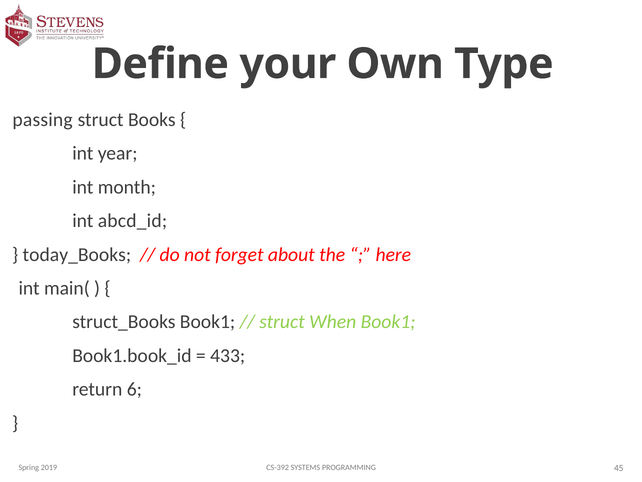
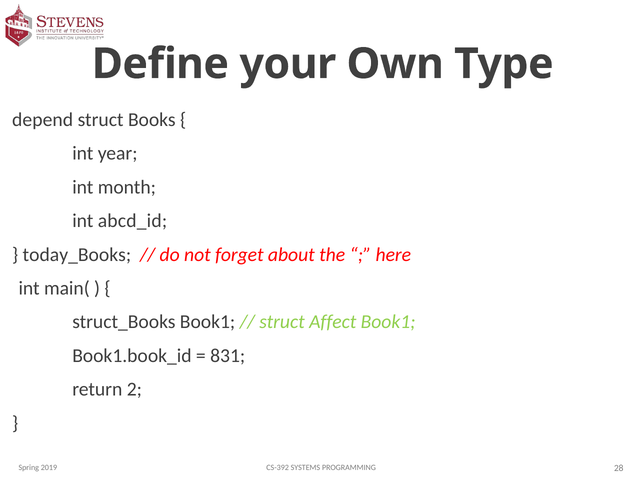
passing: passing -> depend (43, 120)
When: When -> Affect (333, 322)
433: 433 -> 831 (228, 355)
6: 6 -> 2 (134, 389)
45: 45 -> 28 (619, 467)
